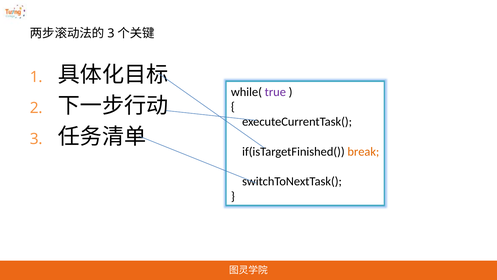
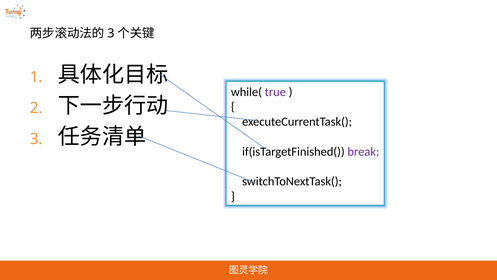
break colour: orange -> purple (363, 151)
